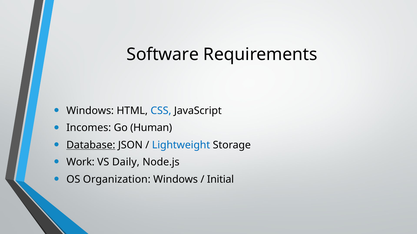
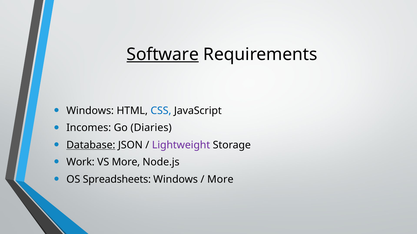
Software underline: none -> present (163, 55)
Human: Human -> Diaries (151, 128)
Lightweight colour: blue -> purple (181, 145)
VS Daily: Daily -> More (126, 163)
Organization: Organization -> Spreadsheets (117, 180)
Initial: Initial -> More (220, 180)
